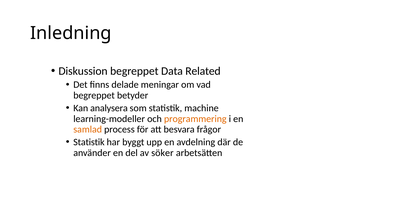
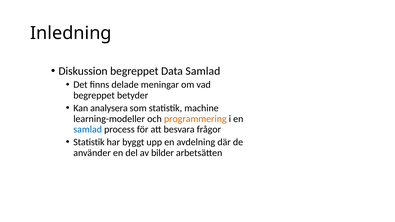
Data Related: Related -> Samlad (203, 71)
samlad colour: orange -> blue (88, 130)
söker: söker -> bilder (163, 153)
